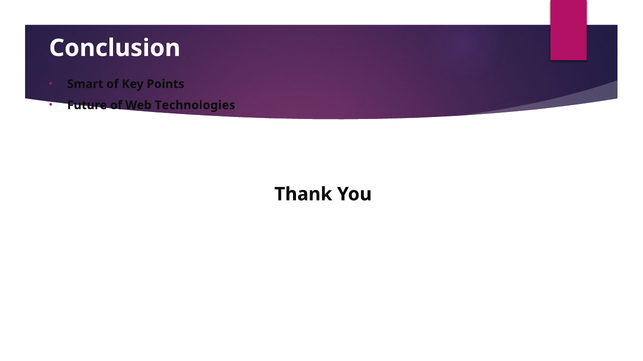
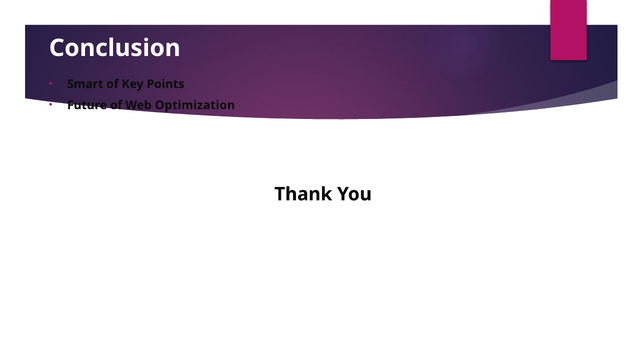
Technologies: Technologies -> Optimization (195, 105)
